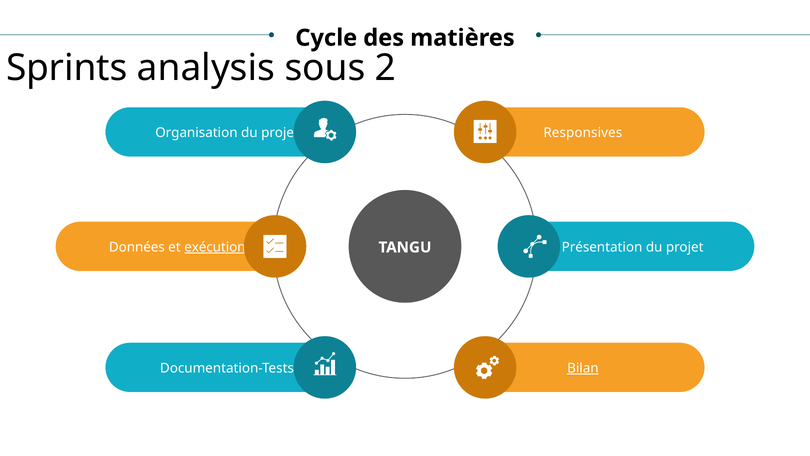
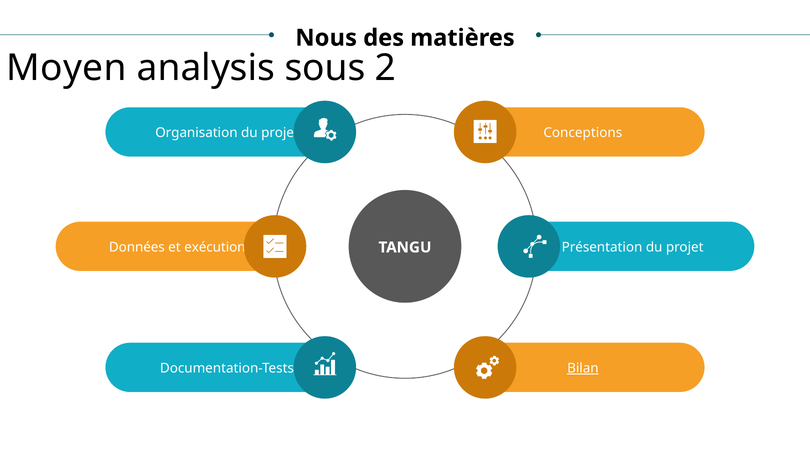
Cycle: Cycle -> Nous (326, 38)
Sprints: Sprints -> Moyen (66, 68)
Responsives: Responsives -> Conceptions (583, 133)
exécution underline: present -> none (215, 247)
